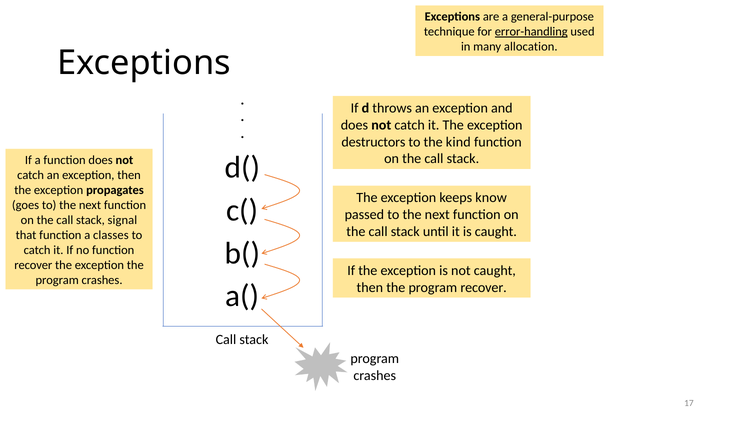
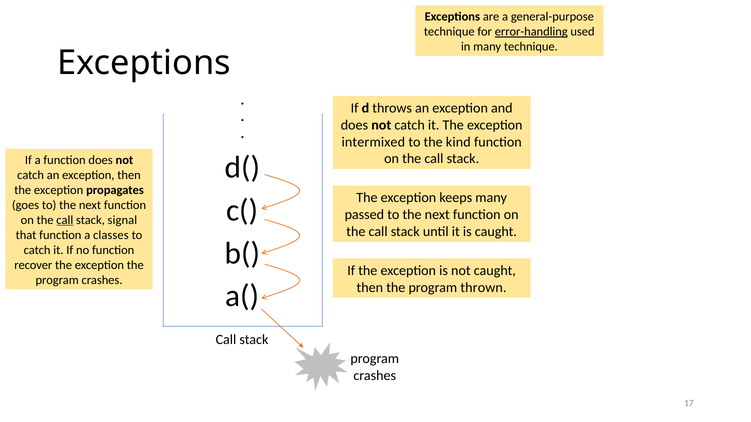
many allocation: allocation -> technique (531, 47)
destructors: destructors -> intermixed (373, 142)
keeps know: know -> many (491, 198)
call underline: none -> present (65, 220)
program recover: recover -> thrown (483, 288)
